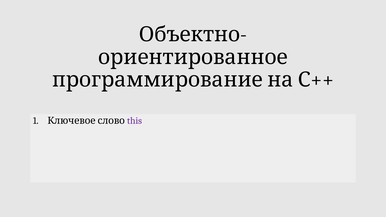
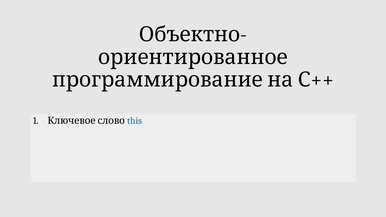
this colour: purple -> blue (134, 121)
